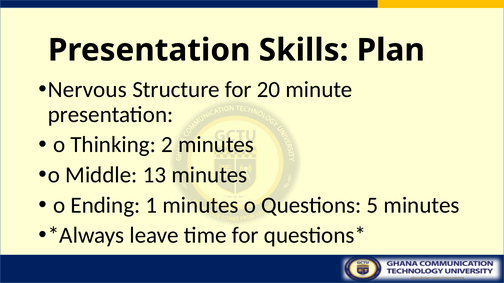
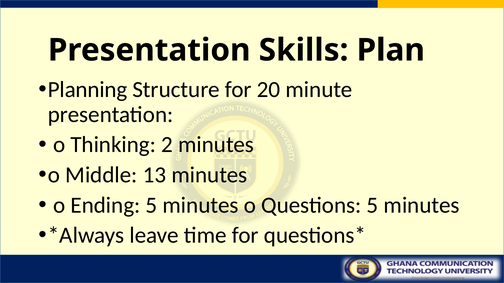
Nervous: Nervous -> Planning (88, 90)
Ending 1: 1 -> 5 (151, 205)
